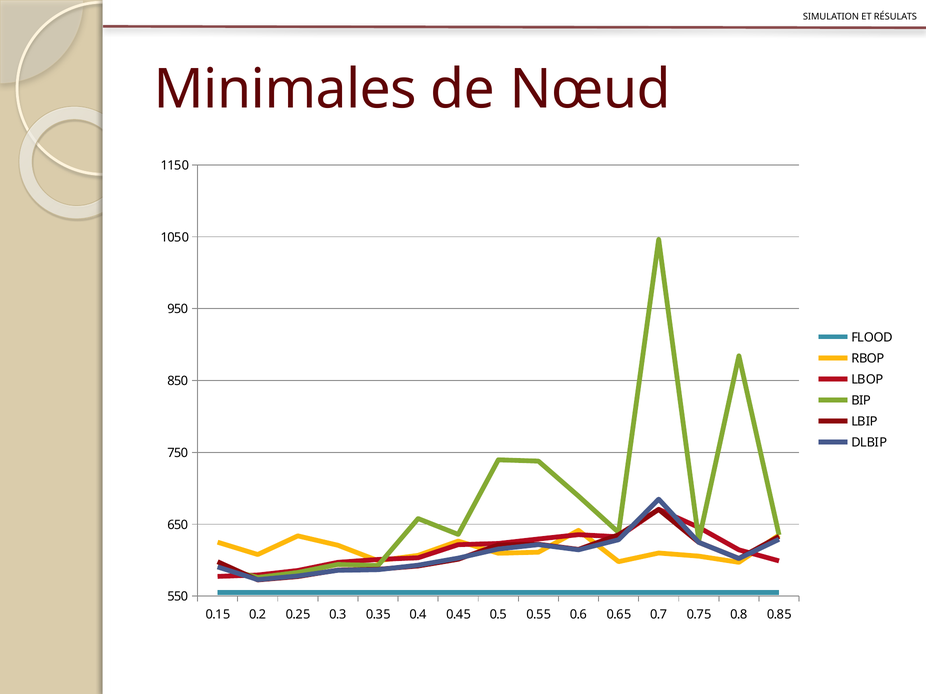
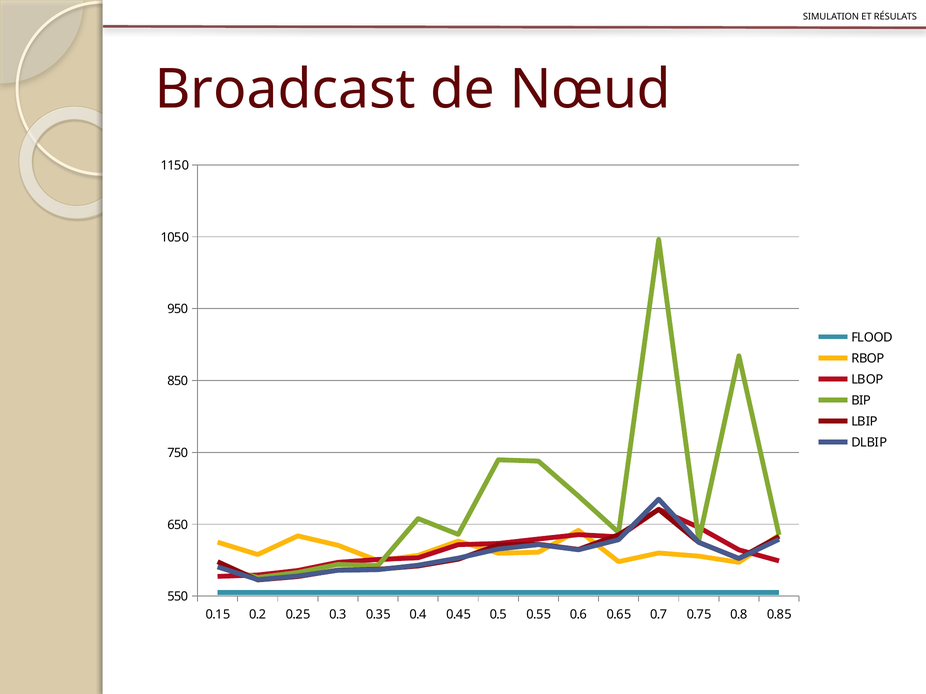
Minimales: Minimales -> Broadcast (285, 90)
